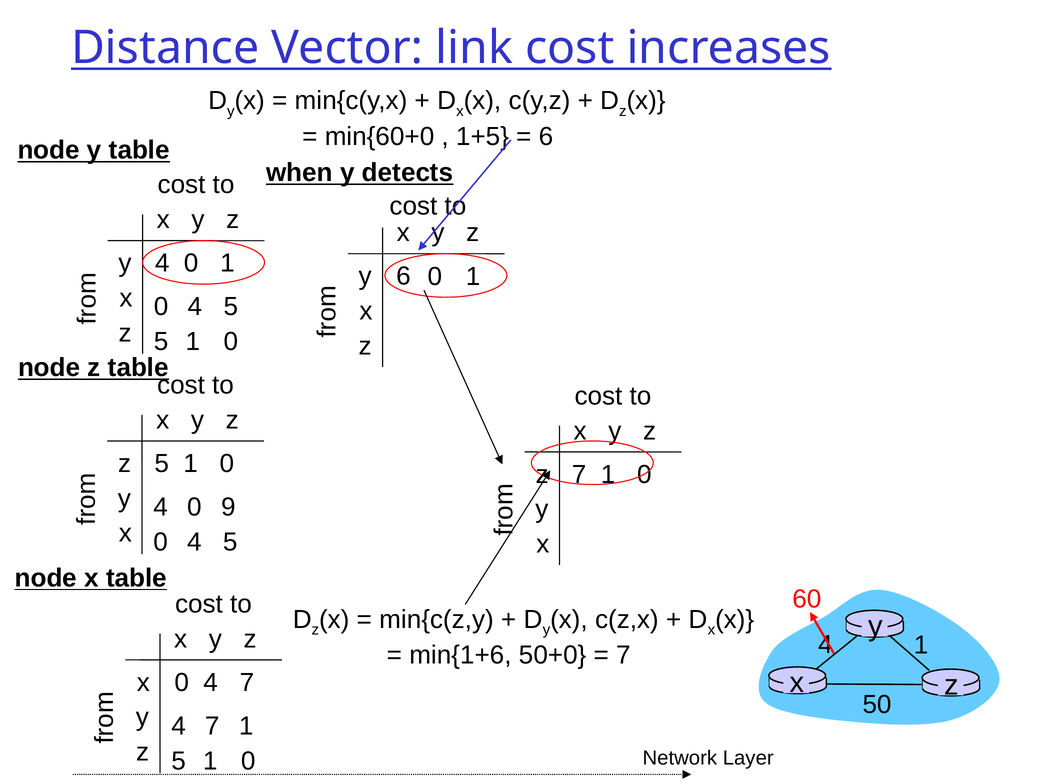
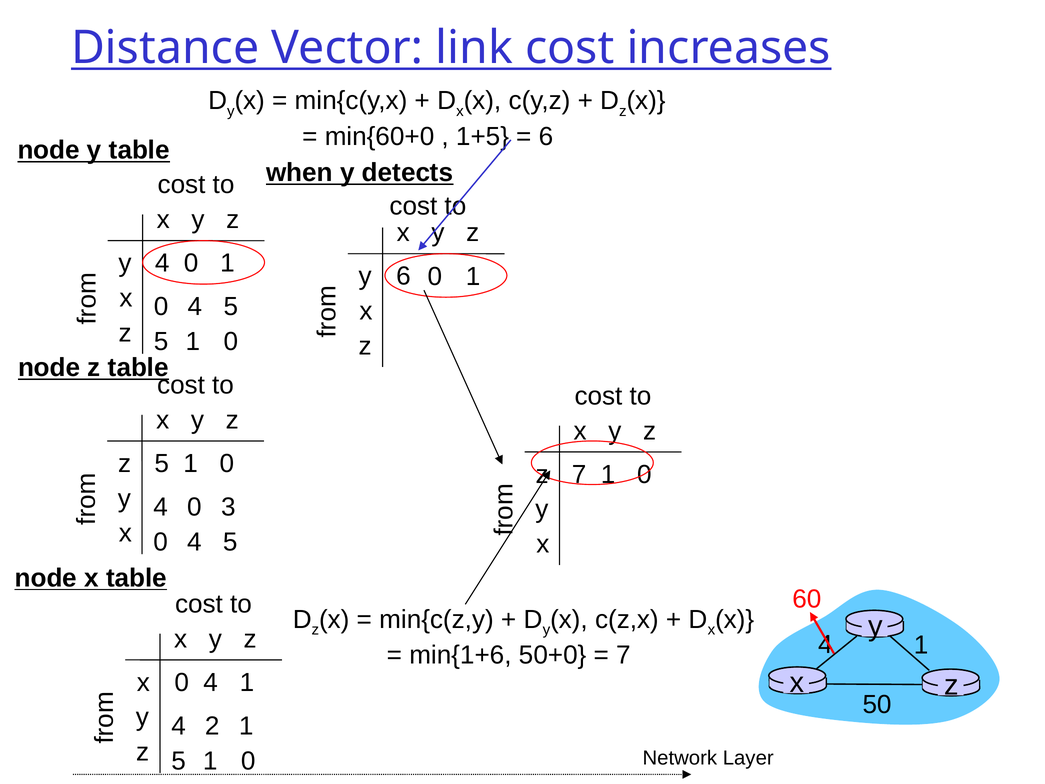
9: 9 -> 3 (228, 507)
0 4 7: 7 -> 1 (247, 682)
7: 7 -> 2 (212, 726)
